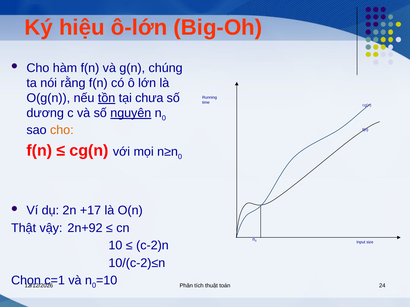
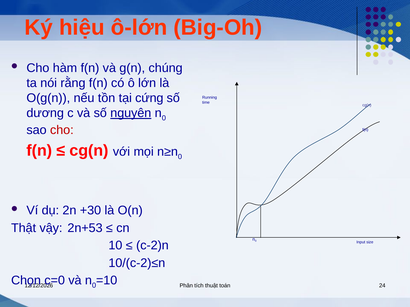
tồn underline: present -> none (107, 98)
chưa: chưa -> cứng (149, 98)
cho colour: orange -> red (62, 130)
+17: +17 -> +30 (91, 211)
2n+92: 2n+92 -> 2n+53 (85, 228)
c=1: c=1 -> c=0 (55, 281)
